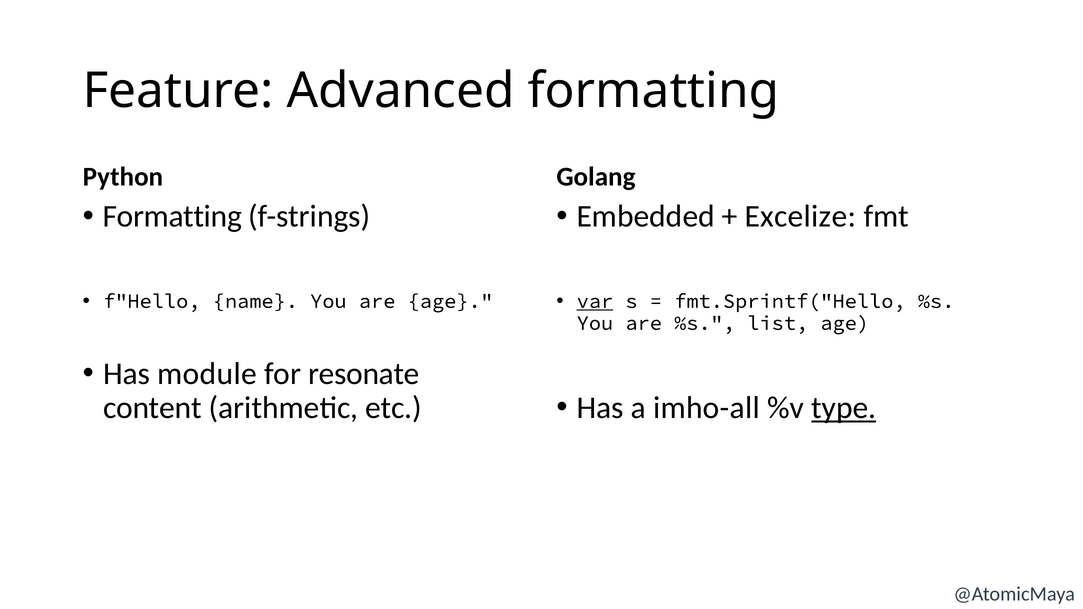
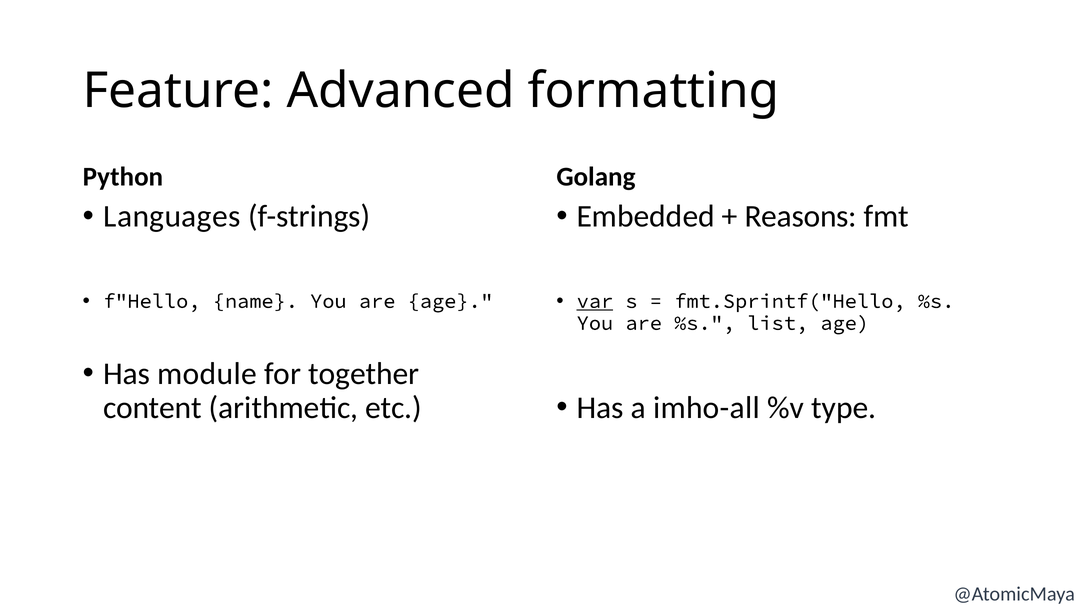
Formatting: Formatting -> Languages (172, 216)
Excelize: Excelize -> Reasons (801, 216)
resonate: resonate -> together (364, 374)
type underline: present -> none (844, 408)
